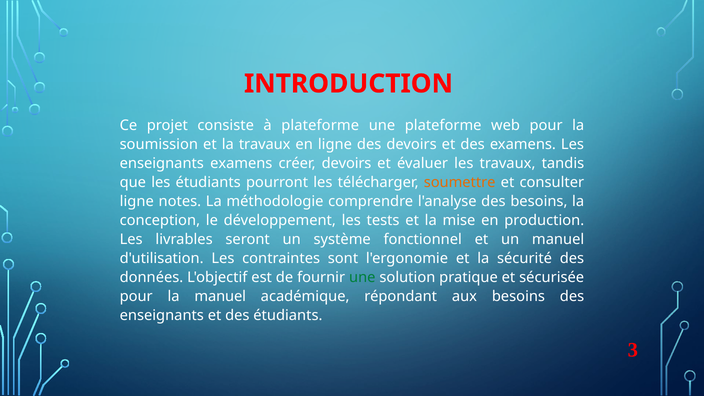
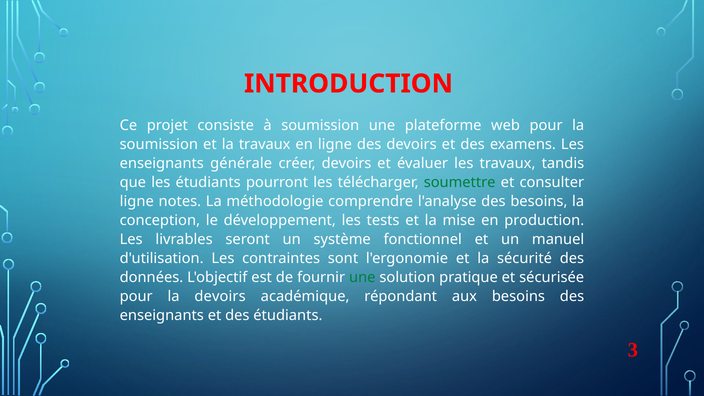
à plateforme: plateforme -> soumission (320, 126)
enseignants examens: examens -> générale (241, 164)
soumettre colour: orange -> green (460, 183)
la manuel: manuel -> devoirs (220, 297)
